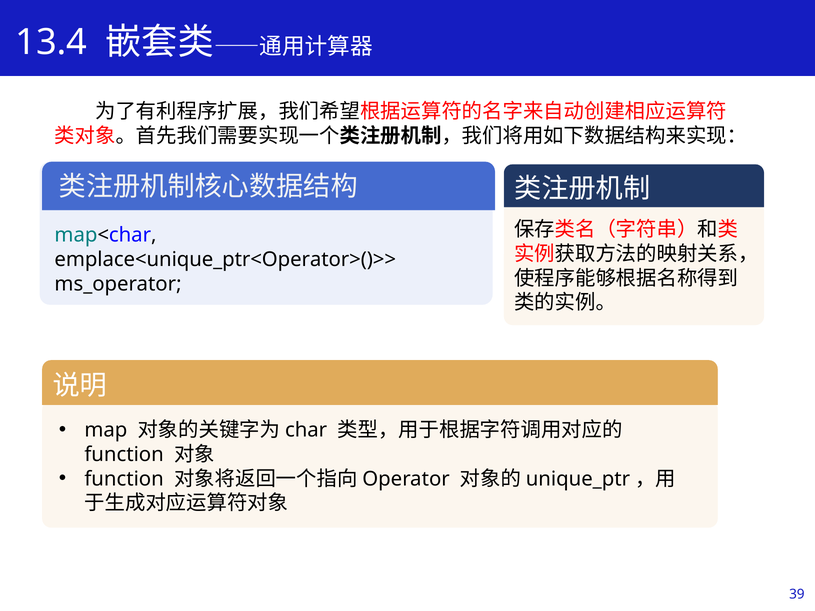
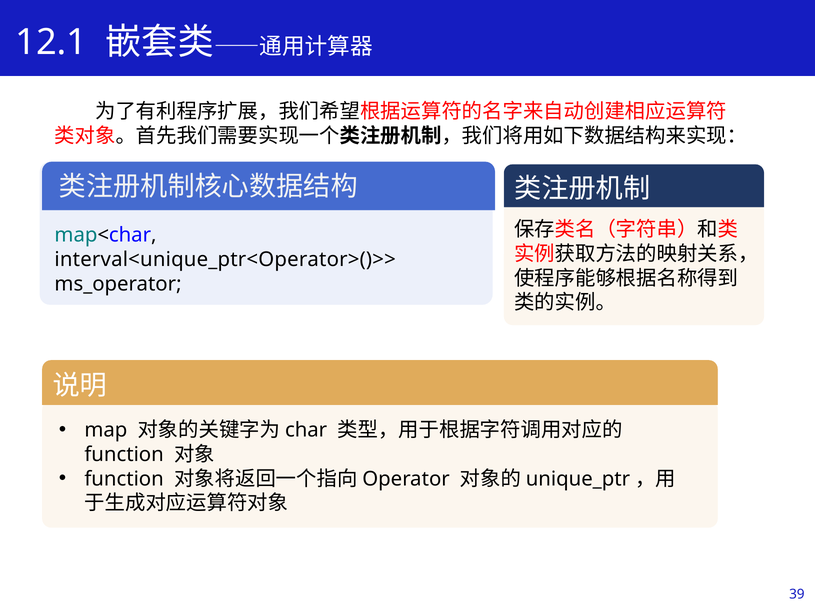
13.4: 13.4 -> 12.1 (51, 42)
emplace<unique_ptr<Operator>()>>: emplace<unique_ptr<Operator>()>> -> interval<unique_ptr<Operator>()>> (225, 259)
